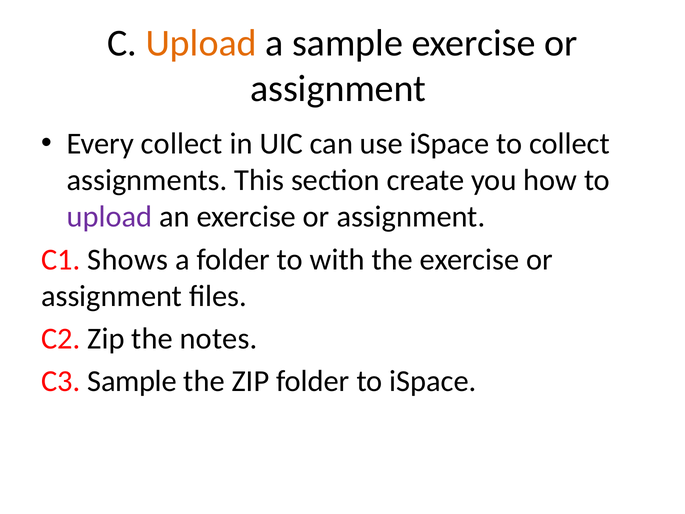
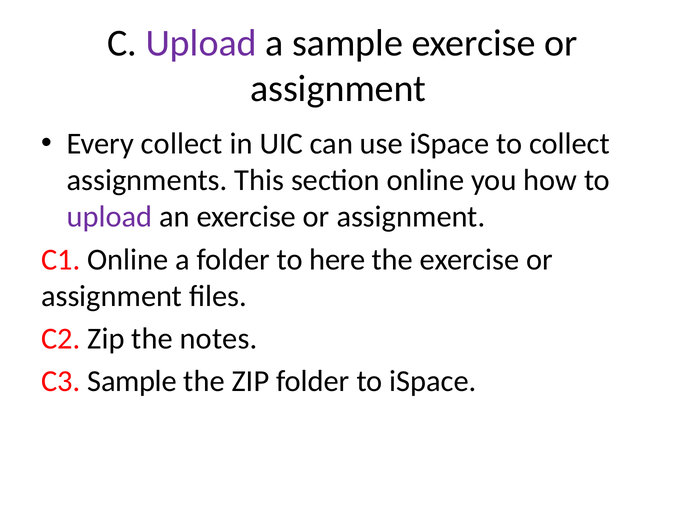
Upload colour: orange -> purple (201, 43)
section create: create -> online (425, 180)
C1 Shows: Shows -> Online (128, 259)
with: with -> here (337, 259)
